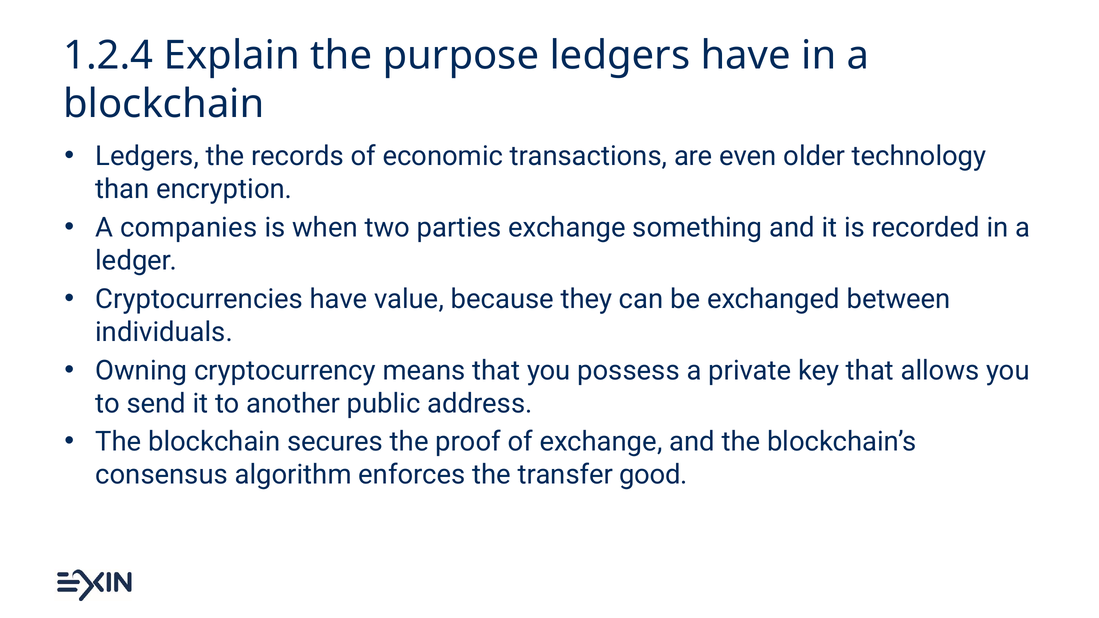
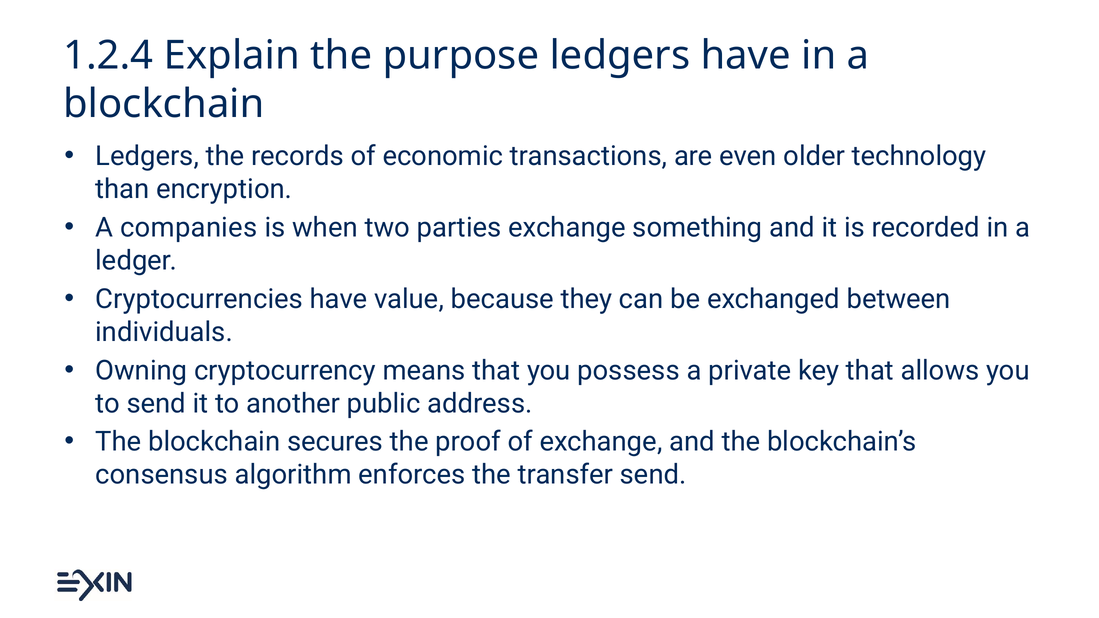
transfer good: good -> send (653, 475)
